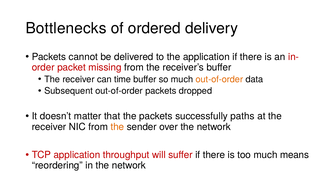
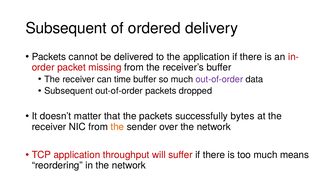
Bottlenecks: Bottlenecks -> Subsequent (66, 28)
out-of-order colour: orange -> purple (219, 79)
paths: paths -> bytes (243, 116)
